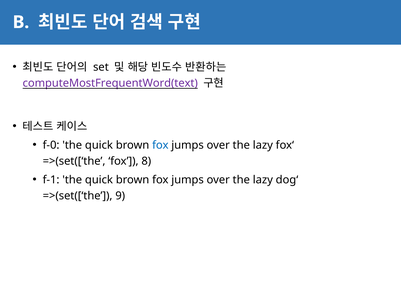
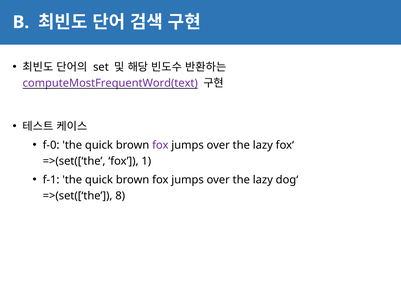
fox colour: blue -> purple (160, 145)
8: 8 -> 1 (146, 162)
9: 9 -> 8 (120, 196)
